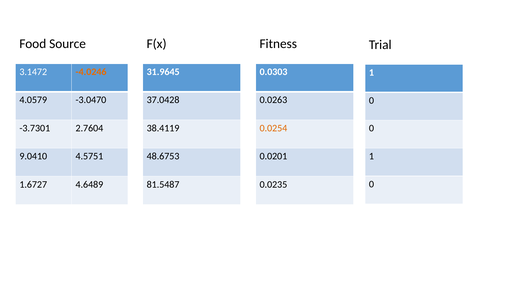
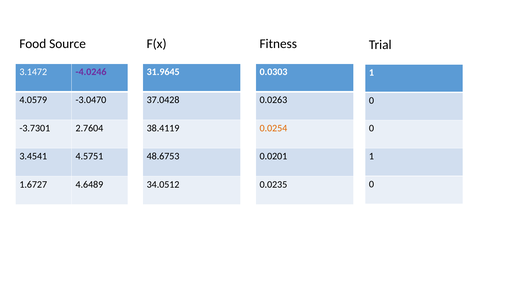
-4.0246 colour: orange -> purple (91, 72)
9.0410: 9.0410 -> 3.4541 (33, 156)
81.5487: 81.5487 -> 34.0512 (163, 184)
